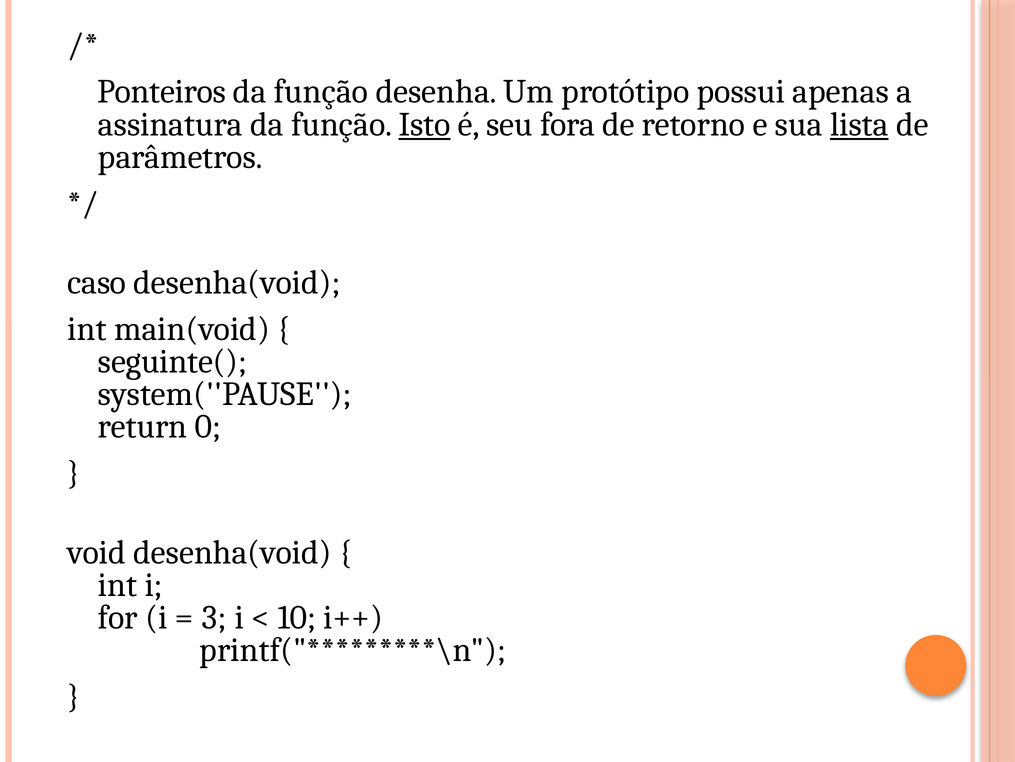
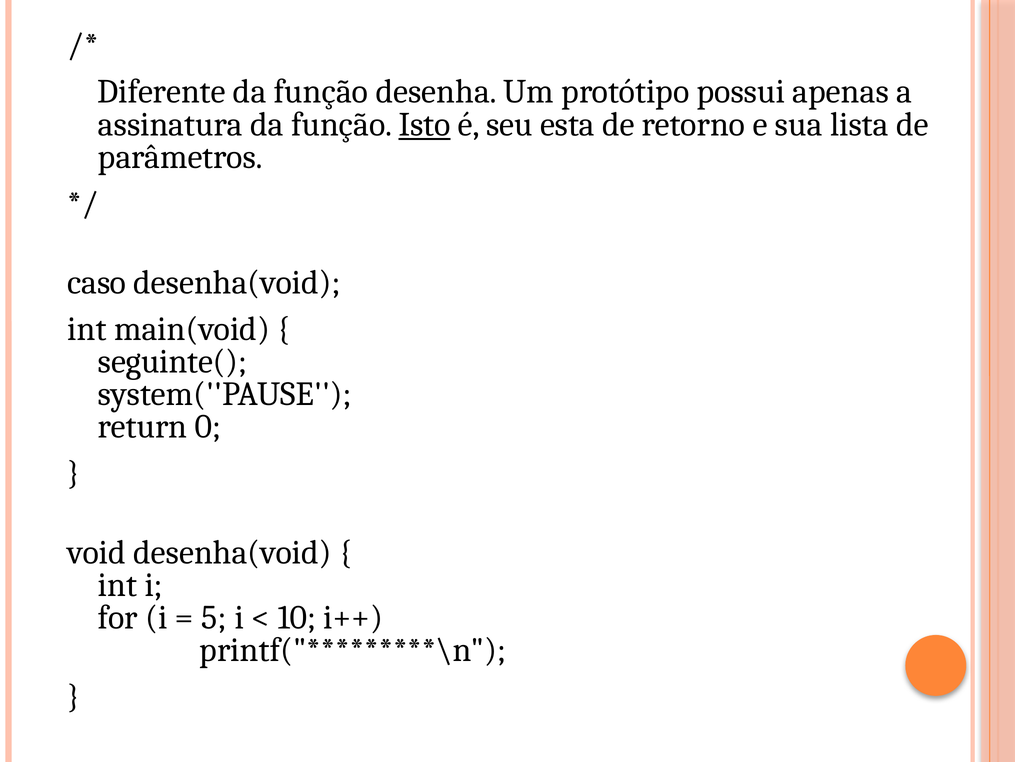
Ponteiros: Ponteiros -> Diferente (161, 92)
fora: fora -> esta (568, 124)
lista underline: present -> none (859, 124)
3: 3 -> 5 (214, 617)
